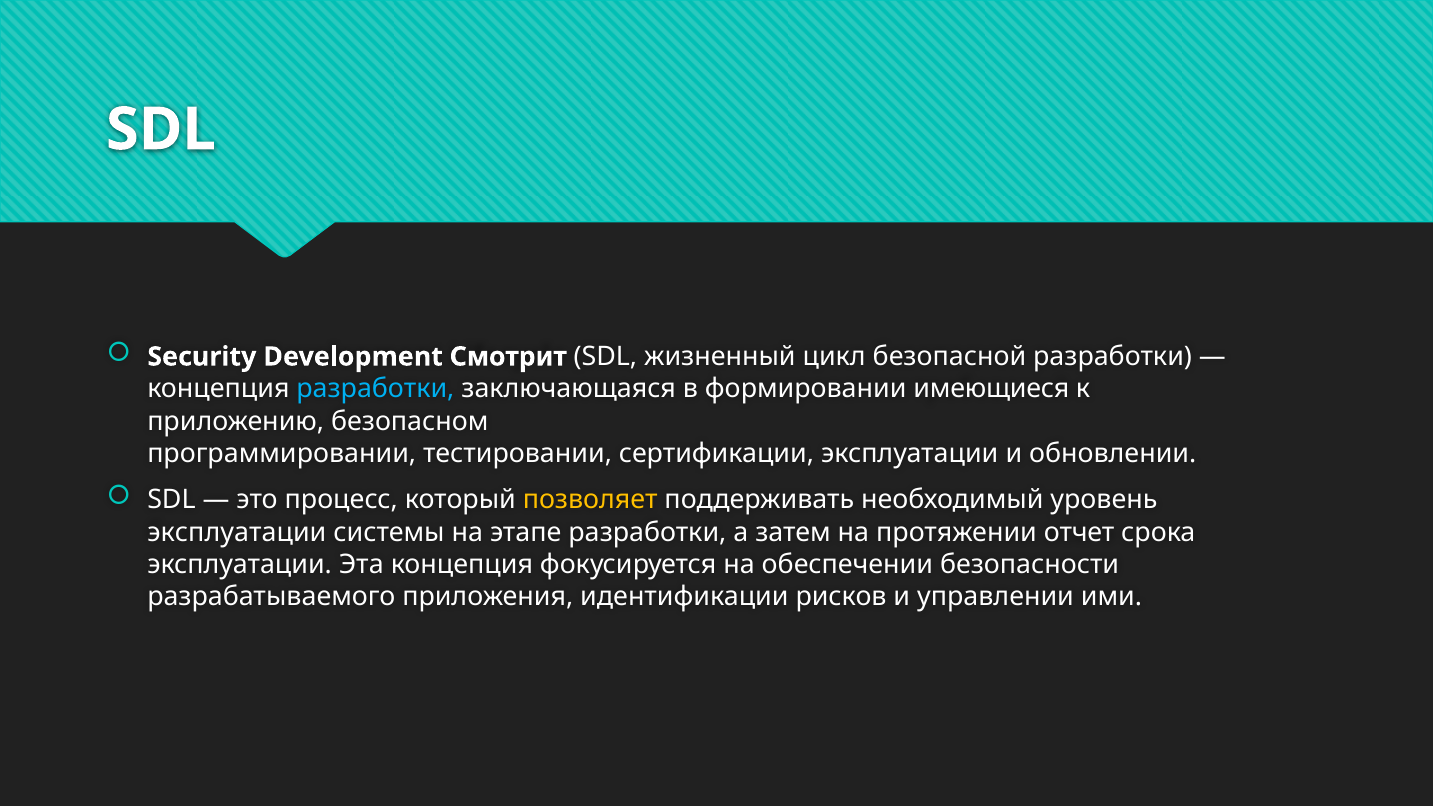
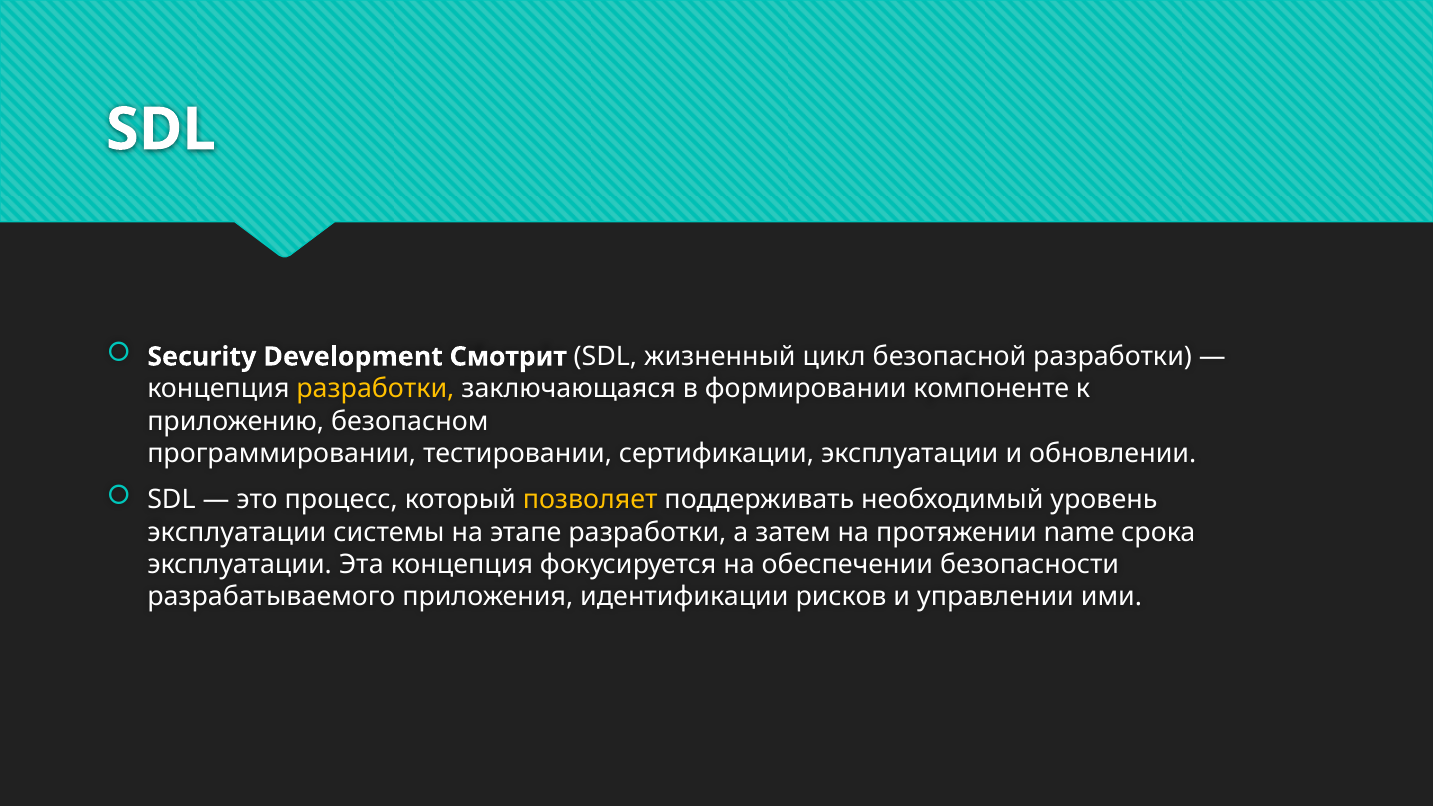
разработки colour: light blue -> yellow (375, 389)
имеющиеся: имеющиеся -> компоненте (991, 389)
отчет: отчет -> name (1079, 532)
